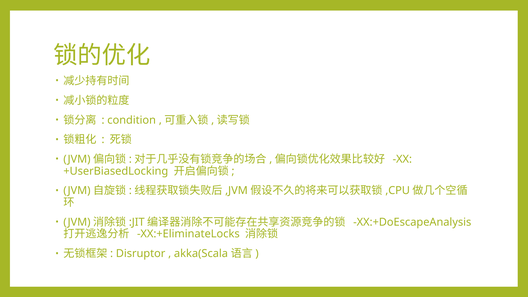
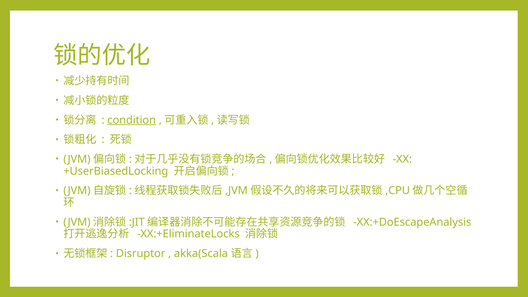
condition underline: none -> present (132, 120)
